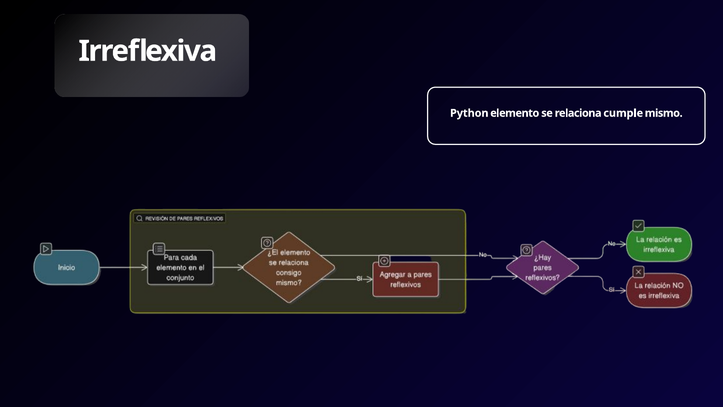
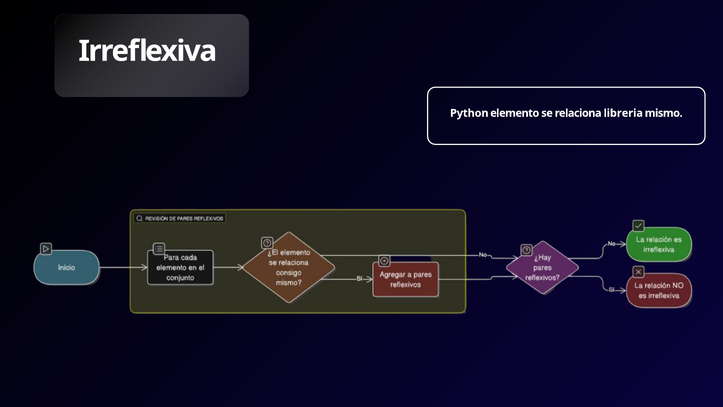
cumple: cumple -> libreria (623, 113)
